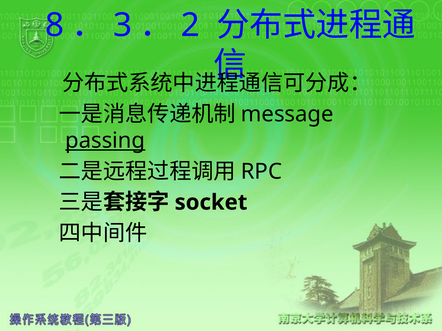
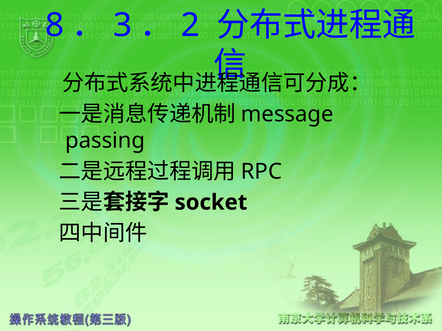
passing underline: present -> none (105, 141)
